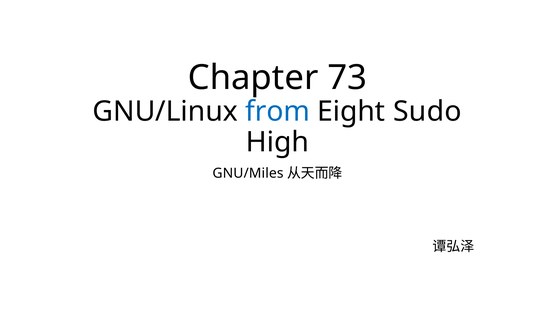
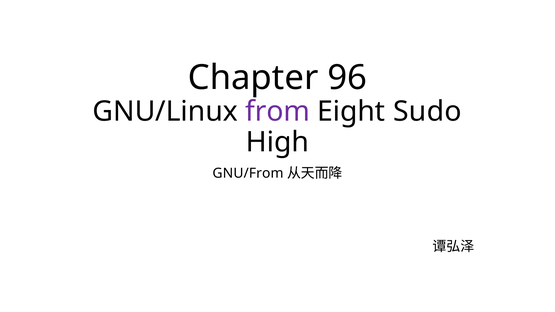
73: 73 -> 96 (347, 78)
from colour: blue -> purple (278, 112)
GNU/Miles: GNU/Miles -> GNU/From (248, 173)
